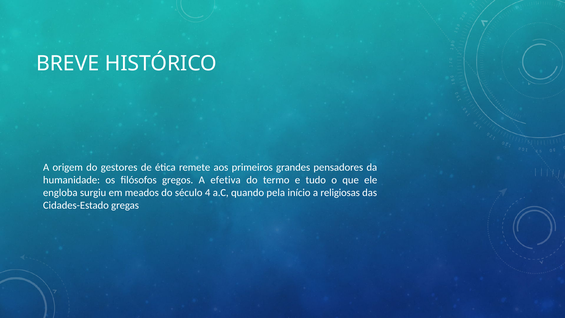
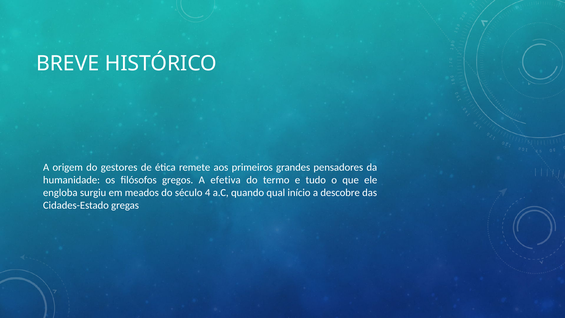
pela: pela -> qual (276, 193)
religiosas: religiosas -> descobre (340, 193)
